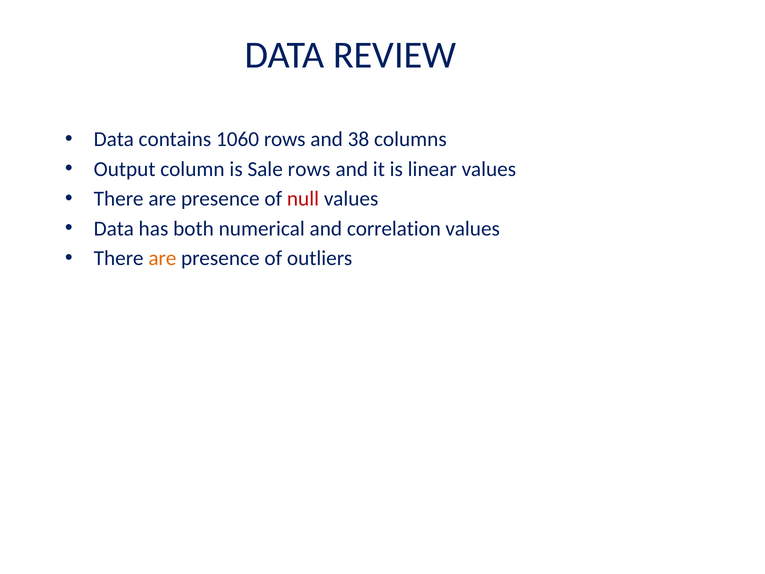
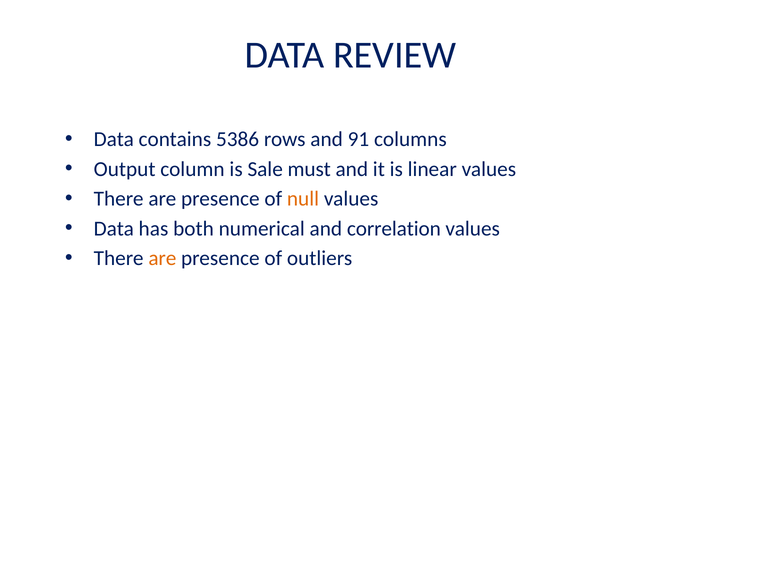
1060: 1060 -> 5386 (238, 139)
38: 38 -> 91 (358, 139)
Sale rows: rows -> must (309, 169)
null colour: red -> orange (303, 199)
